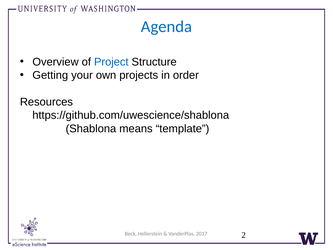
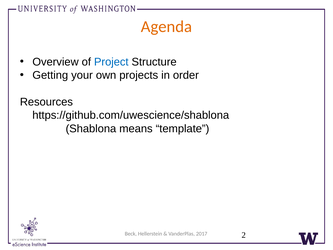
Agenda colour: blue -> orange (166, 27)
